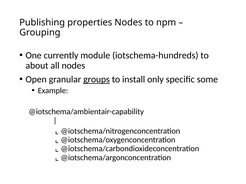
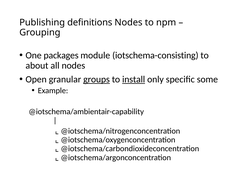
properties: properties -> definitions (90, 23)
currently: currently -> packages (61, 55)
iotschema-hundreds: iotschema-hundreds -> iotschema-consisting (155, 55)
install underline: none -> present (134, 80)
